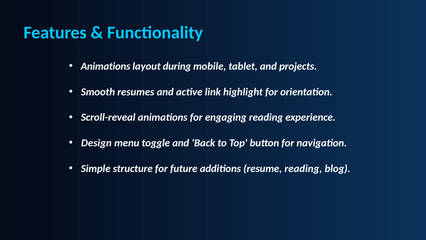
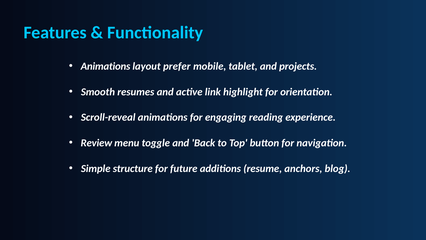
during: during -> prefer (177, 66)
Design: Design -> Review (96, 143)
resume reading: reading -> anchors (303, 168)
